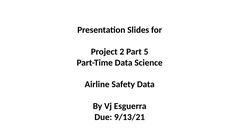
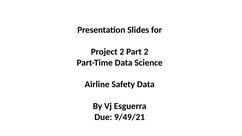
Part 5: 5 -> 2 (146, 52)
9/13/21: 9/13/21 -> 9/49/21 (129, 117)
